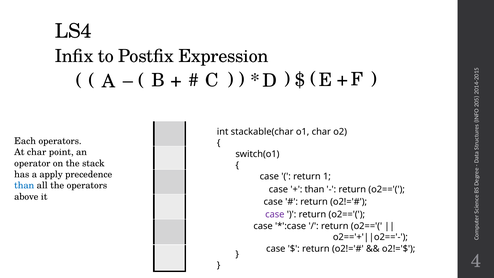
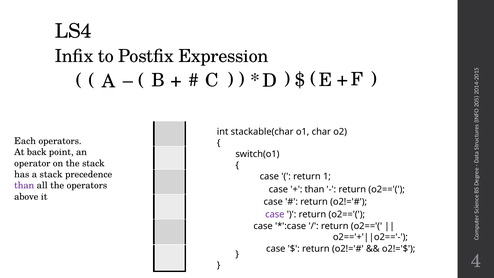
At char: char -> back (37, 152)
a apply: apply -> stack (51, 174)
than colour: blue -> purple (24, 185)
